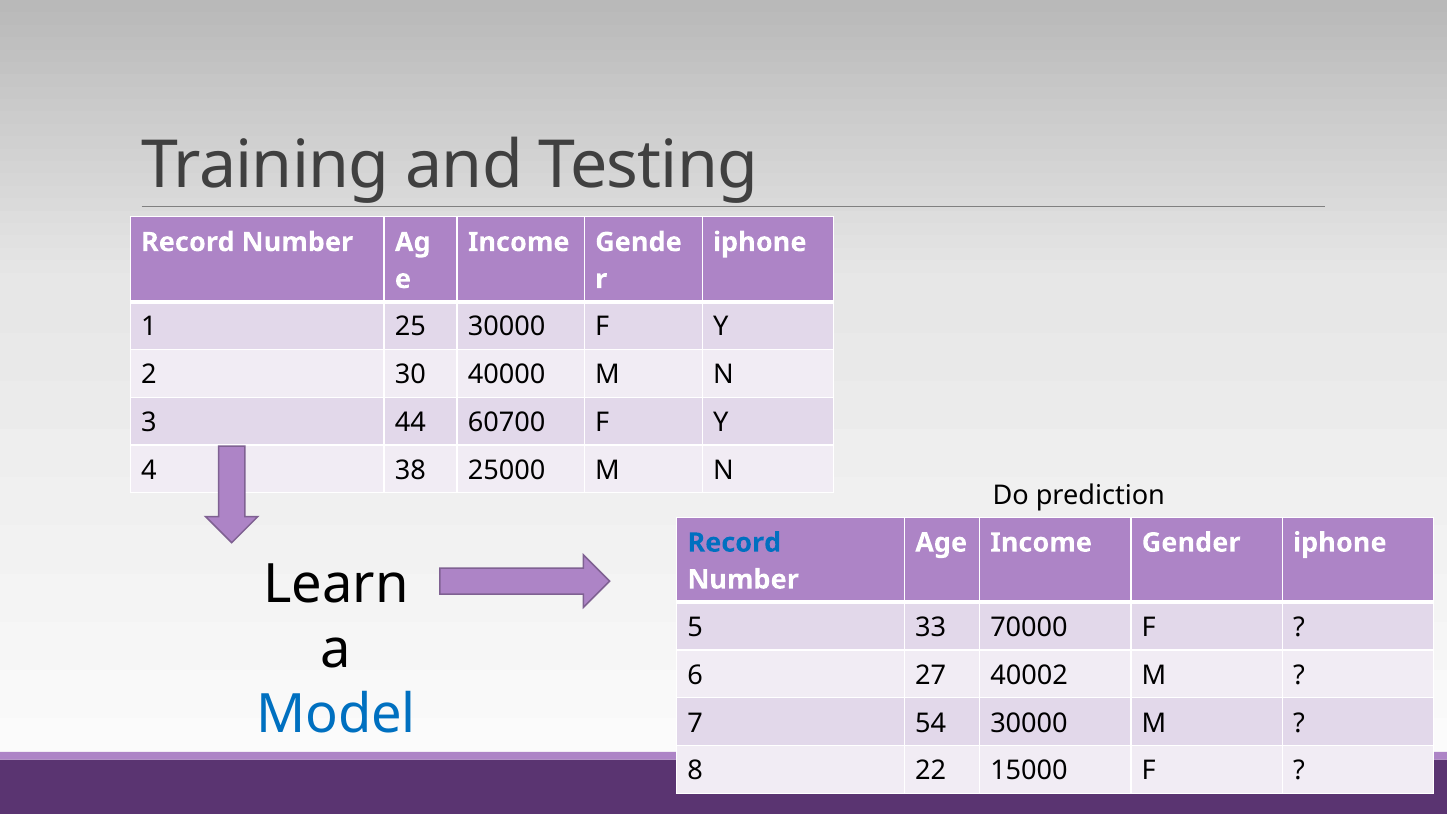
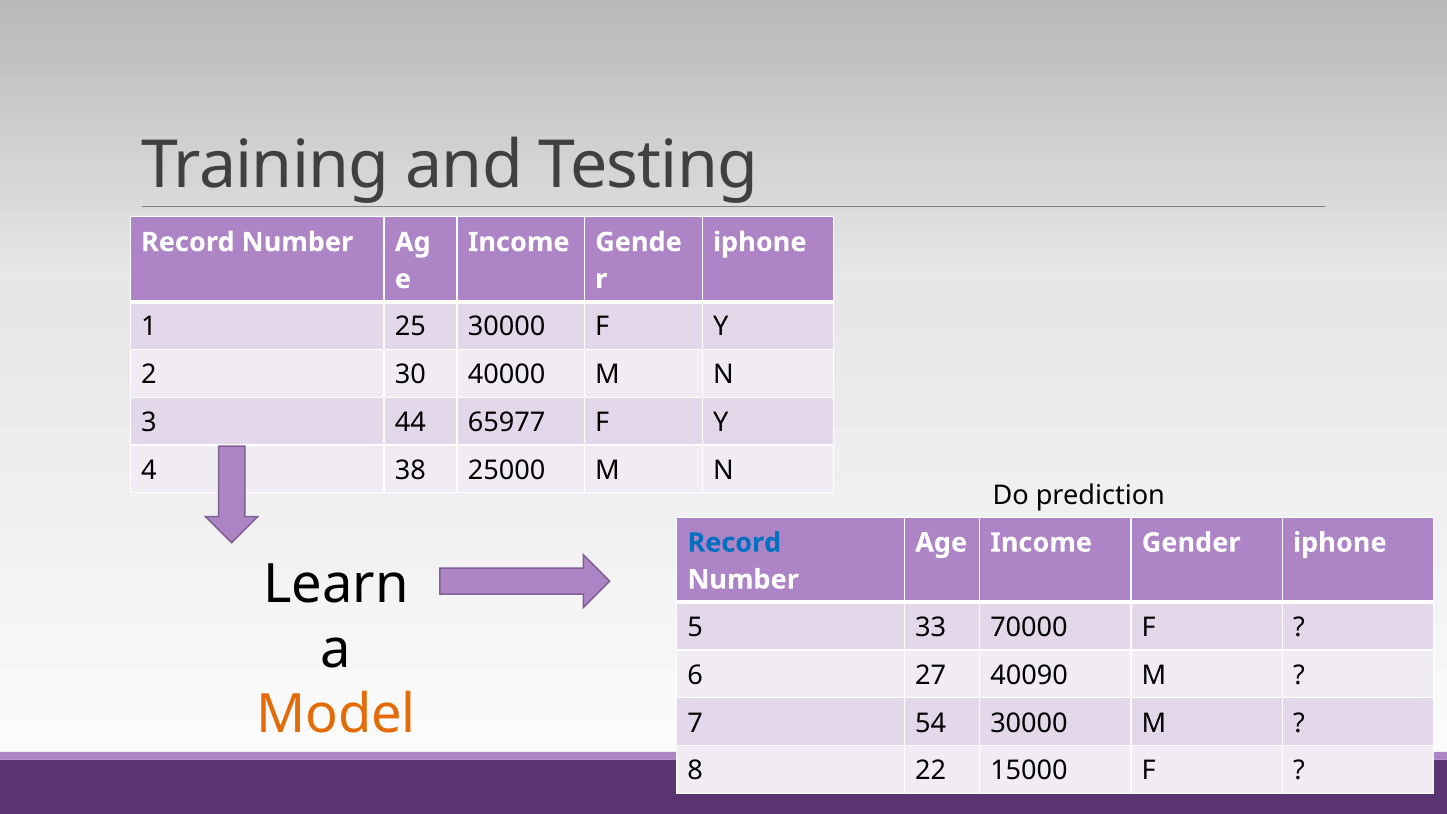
60700: 60700 -> 65977 (507, 423)
40002: 40002 -> 40090 (1029, 675)
Model colour: blue -> orange (336, 715)
